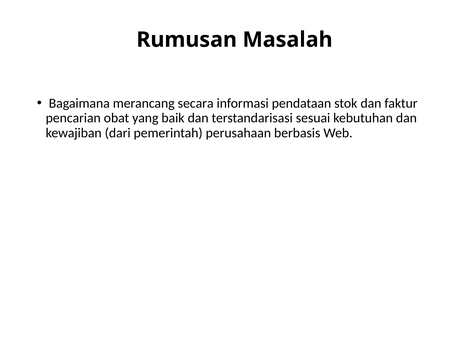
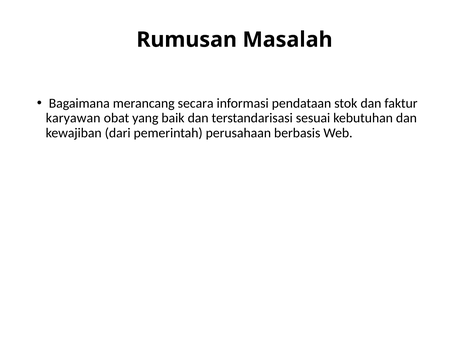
pencarian: pencarian -> karyawan (73, 118)
